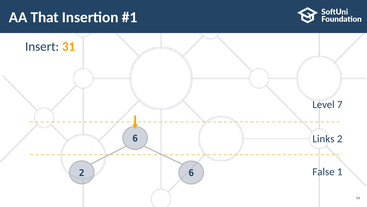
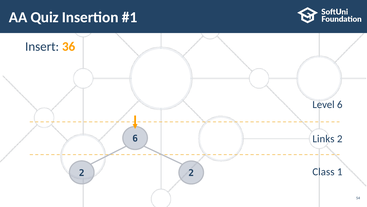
That: That -> Quiz (45, 17)
31: 31 -> 36 (69, 47)
Level 7: 7 -> 6 (340, 104)
False: False -> Class (323, 171)
2 6: 6 -> 2 (191, 173)
